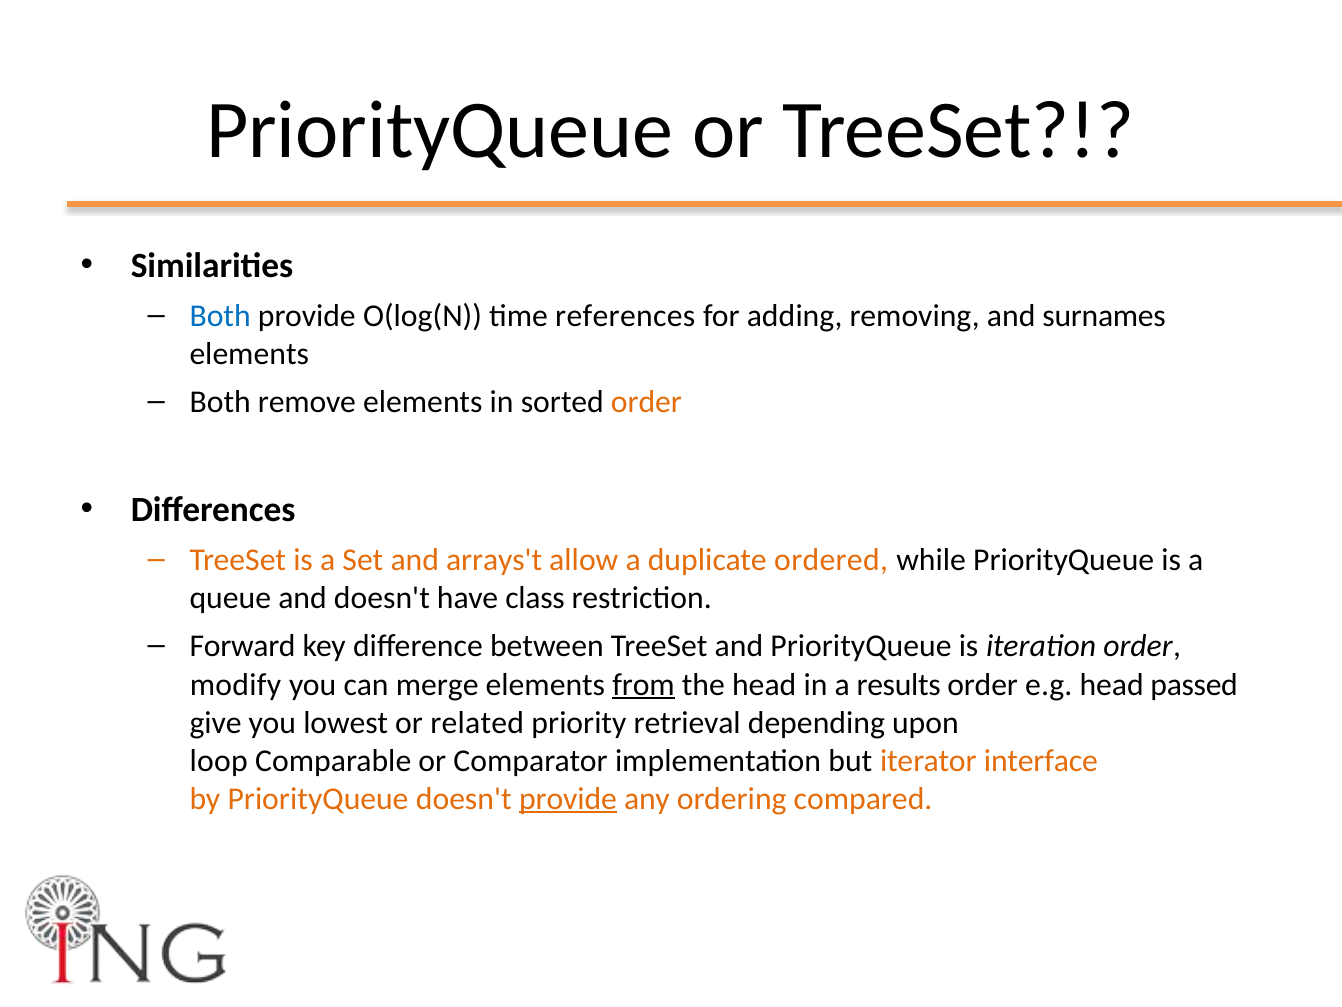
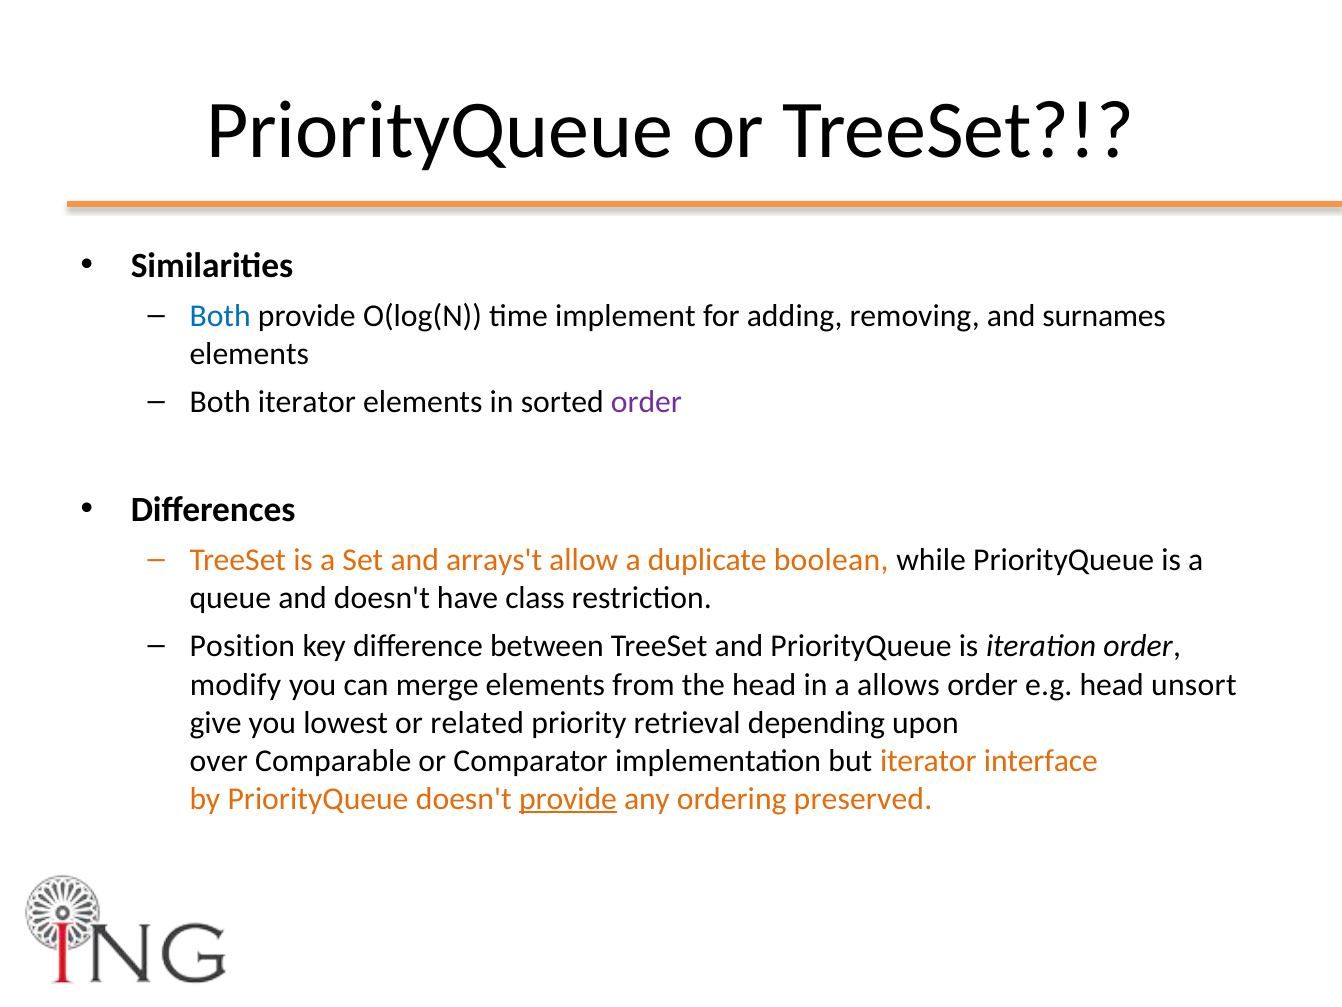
references: references -> implement (625, 316)
Both remove: remove -> iterator (307, 402)
order colour: orange -> purple (646, 402)
ordered: ordered -> boolean (831, 560)
Forward: Forward -> Position (242, 646)
from underline: present -> none (643, 684)
results: results -> allows (898, 684)
passed: passed -> unsort (1194, 684)
loop: loop -> over (219, 760)
compared: compared -> preserved (863, 798)
